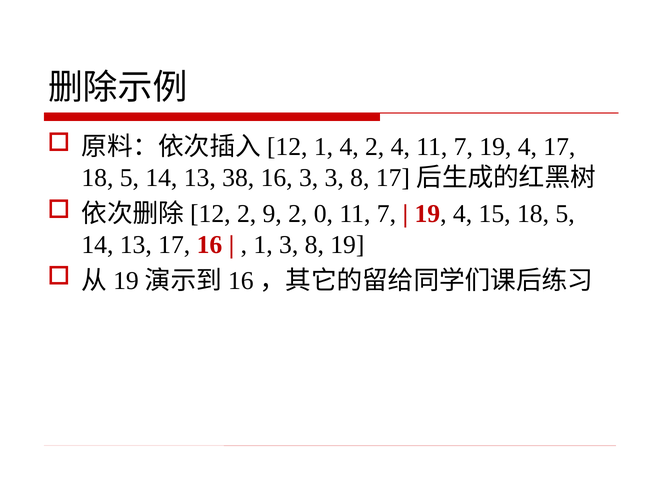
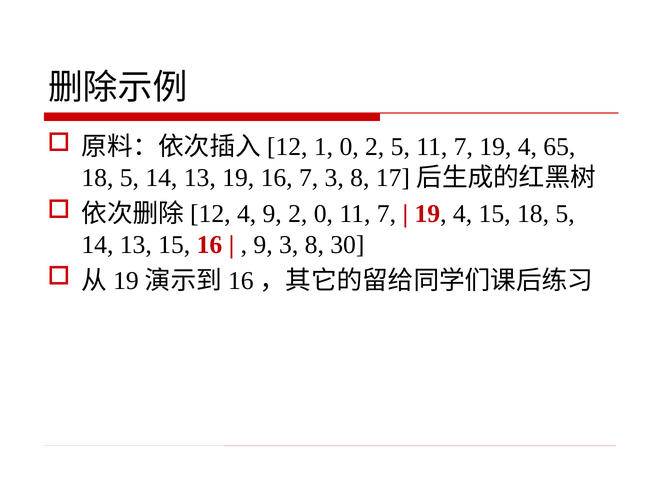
1 4: 4 -> 0 (349, 147)
2 4: 4 -> 5 (400, 147)
4 17: 17 -> 65 (559, 147)
13 38: 38 -> 19 (238, 178)
16 3: 3 -> 7 (309, 178)
2: 2 -> 4 (247, 214)
13 17: 17 -> 15 (174, 245)
1: 1 -> 9 (263, 245)
8 19: 19 -> 30 (347, 245)
